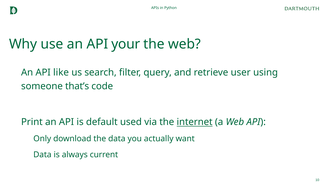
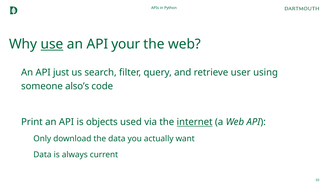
use underline: none -> present (52, 44)
like: like -> just (61, 72)
that’s: that’s -> also’s (77, 86)
default: default -> objects (102, 122)
